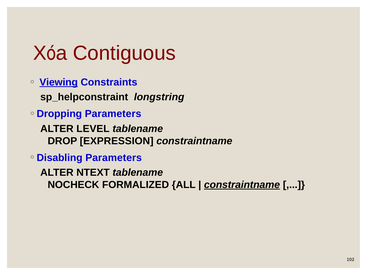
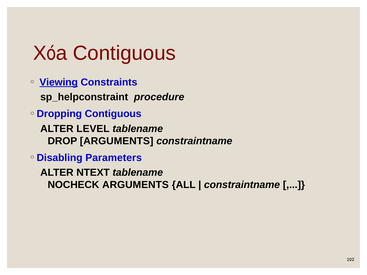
longstring: longstring -> procedure (159, 97)
Parameters: Parameters -> Contiguous (113, 114)
DROP EXPRESSION: EXPRESSION -> ARGUMENTS (117, 141)
NOCHECK FORMALIZED: FORMALIZED -> ARGUMENTS (135, 185)
constraintname underline: present -> none (242, 185)
